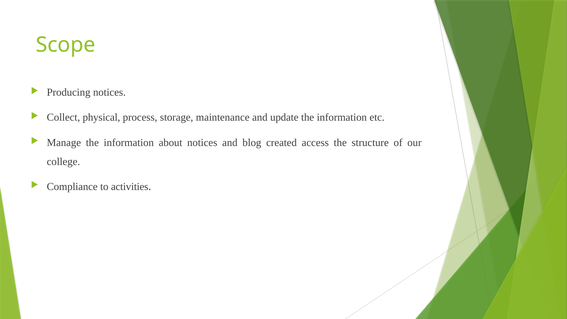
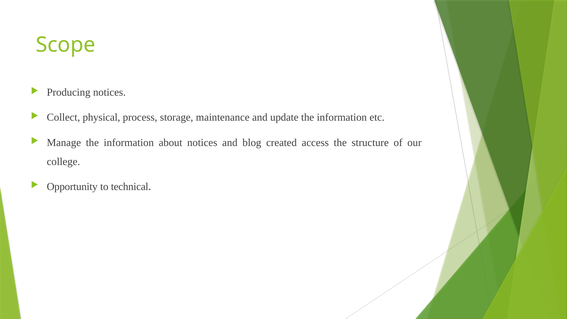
Compliance: Compliance -> Opportunity (72, 187)
activities: activities -> technical (130, 187)
